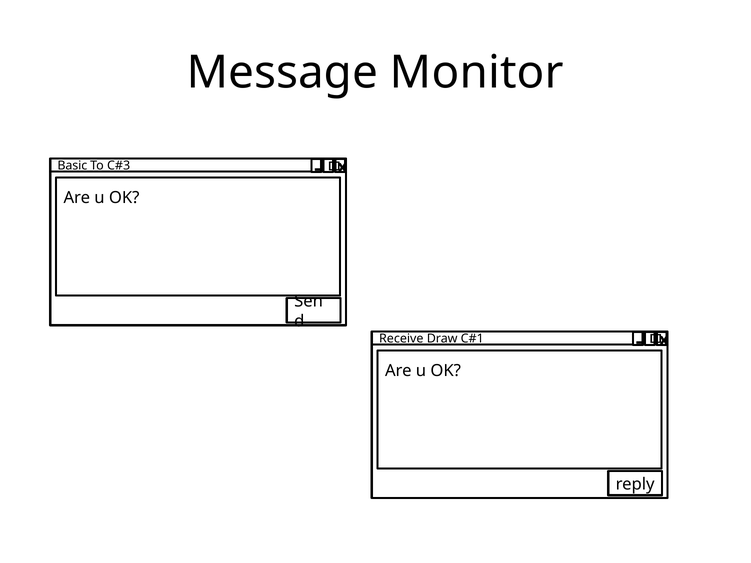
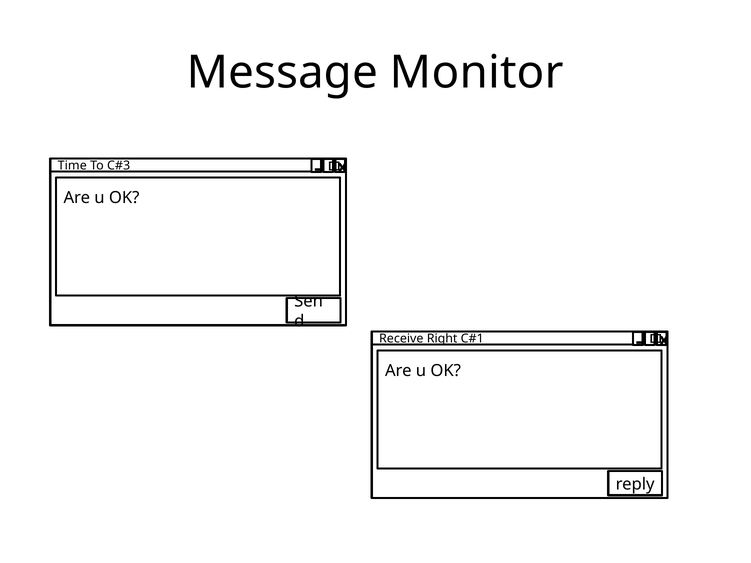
Basic: Basic -> Time (72, 166)
Draw: Draw -> Right (442, 339)
